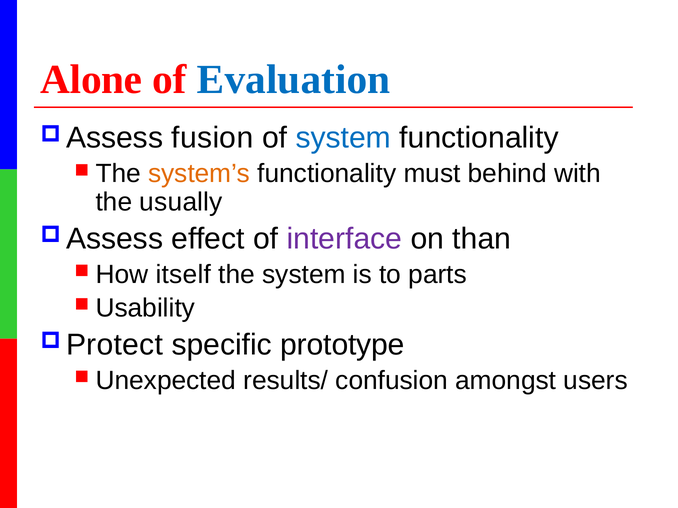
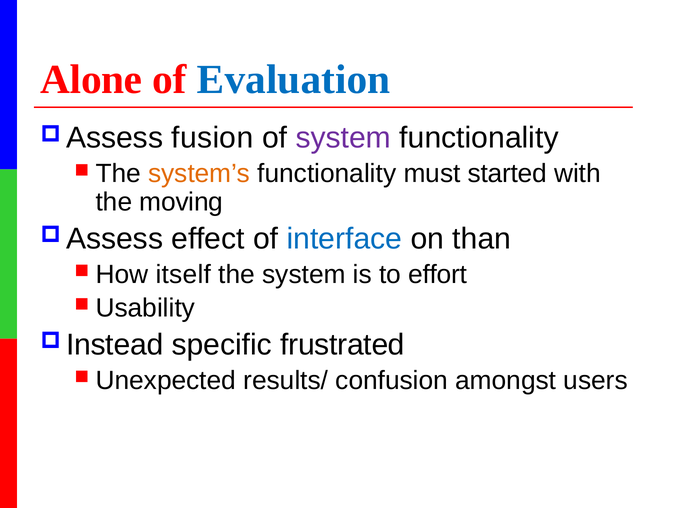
system colour: blue -> purple (343, 138)
behind: behind -> started (507, 174)
usually: usually -> moving (181, 202)
interface colour: purple -> blue (344, 239)
parts: parts -> effort (438, 275)
Protect: Protect -> Instead (115, 345)
prototype: prototype -> frustrated (342, 345)
